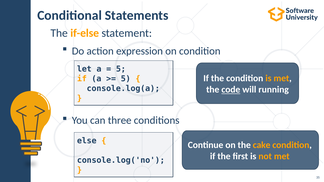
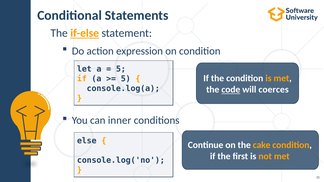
if-else underline: none -> present (85, 33)
running: running -> coerces (274, 90)
three: three -> inner (120, 121)
